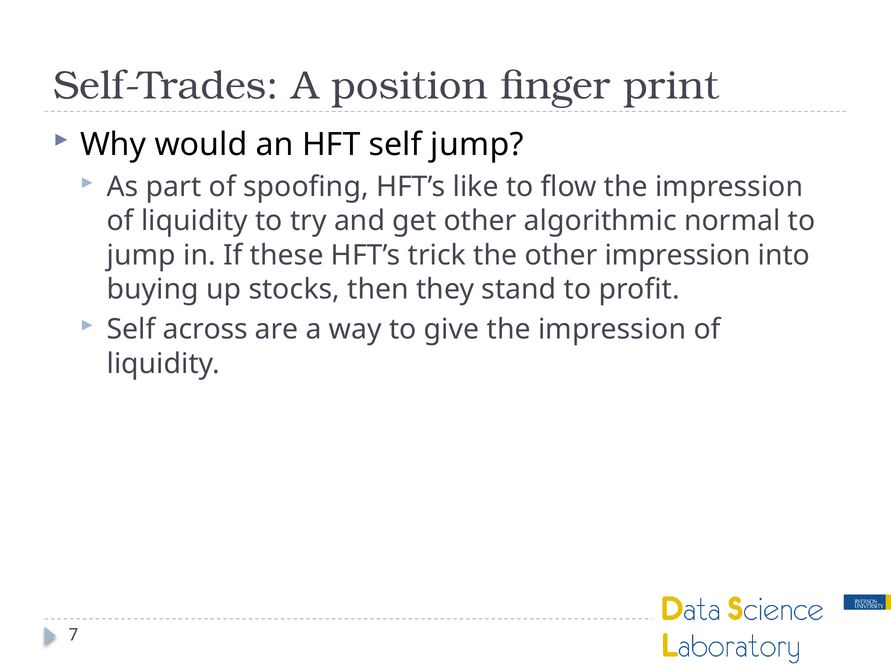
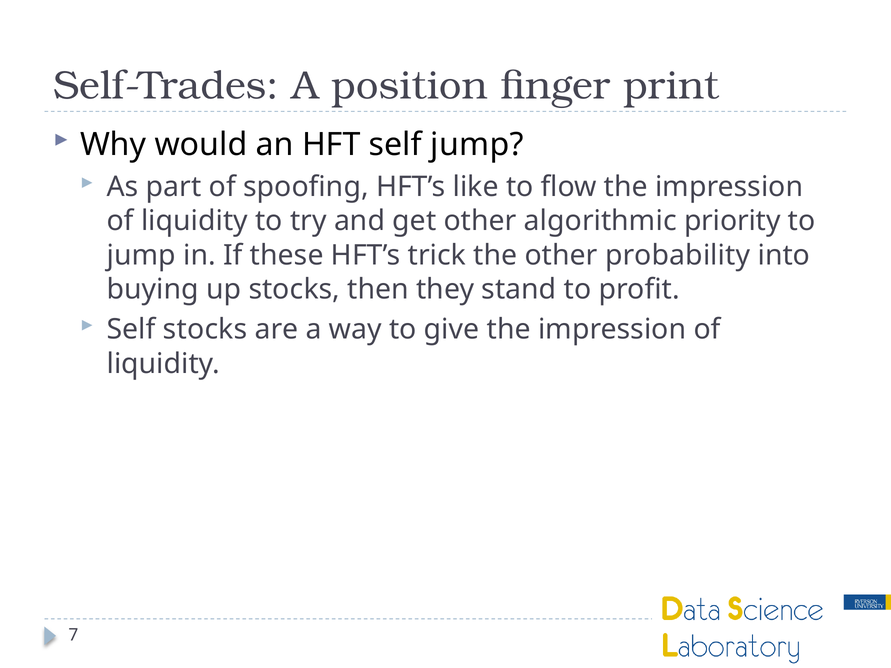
normal: normal -> priority (732, 221)
other impression: impression -> probability (678, 255)
Self across: across -> stocks (205, 330)
